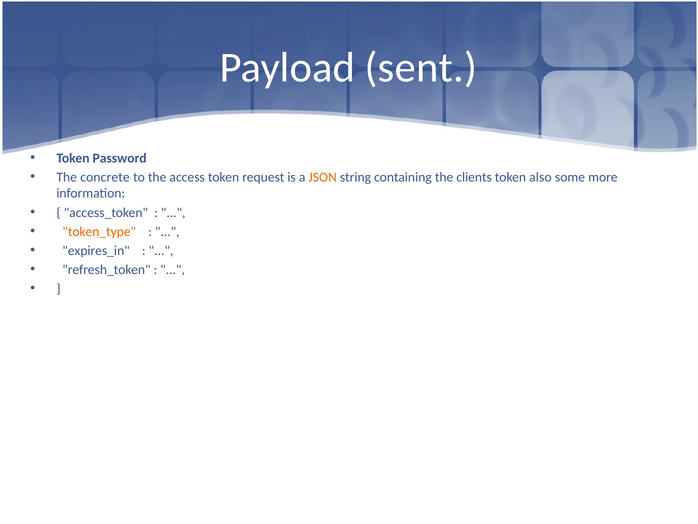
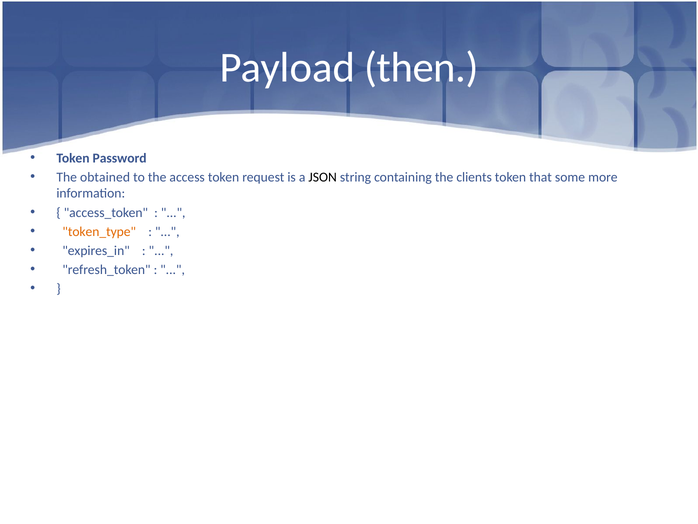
sent: sent -> then (421, 68)
concrete: concrete -> obtained (105, 177)
JSON colour: orange -> black (323, 177)
also: also -> that (541, 177)
